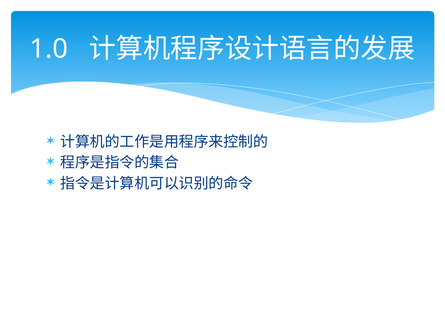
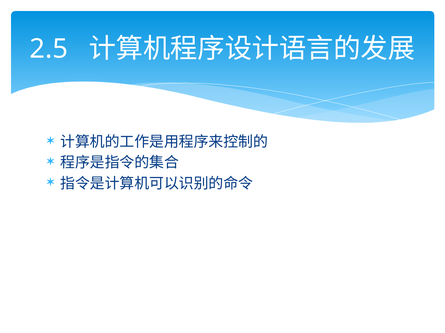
1.0: 1.0 -> 2.5 (49, 49)
